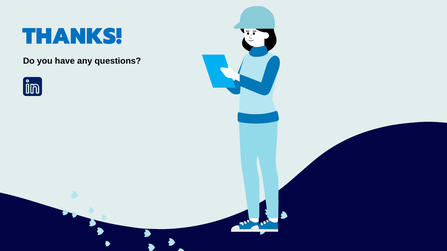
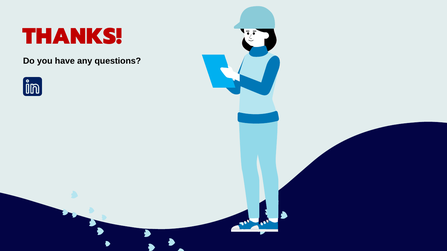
THANKS colour: blue -> red (72, 37)
